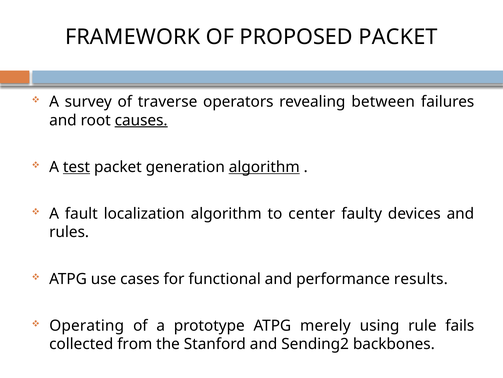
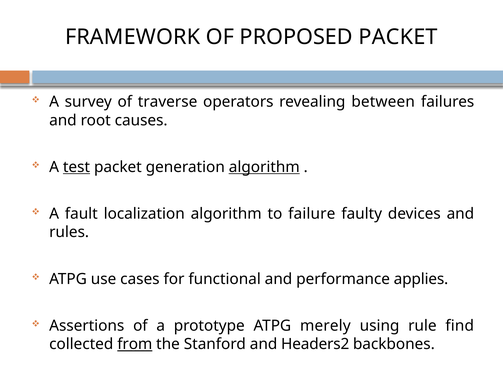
causes underline: present -> none (141, 120)
center: center -> failure (312, 213)
results: results -> applies (421, 278)
Operating: Operating -> Assertions (87, 325)
fails: fails -> find (460, 325)
from underline: none -> present (135, 344)
Sending2: Sending2 -> Headers2 (315, 344)
